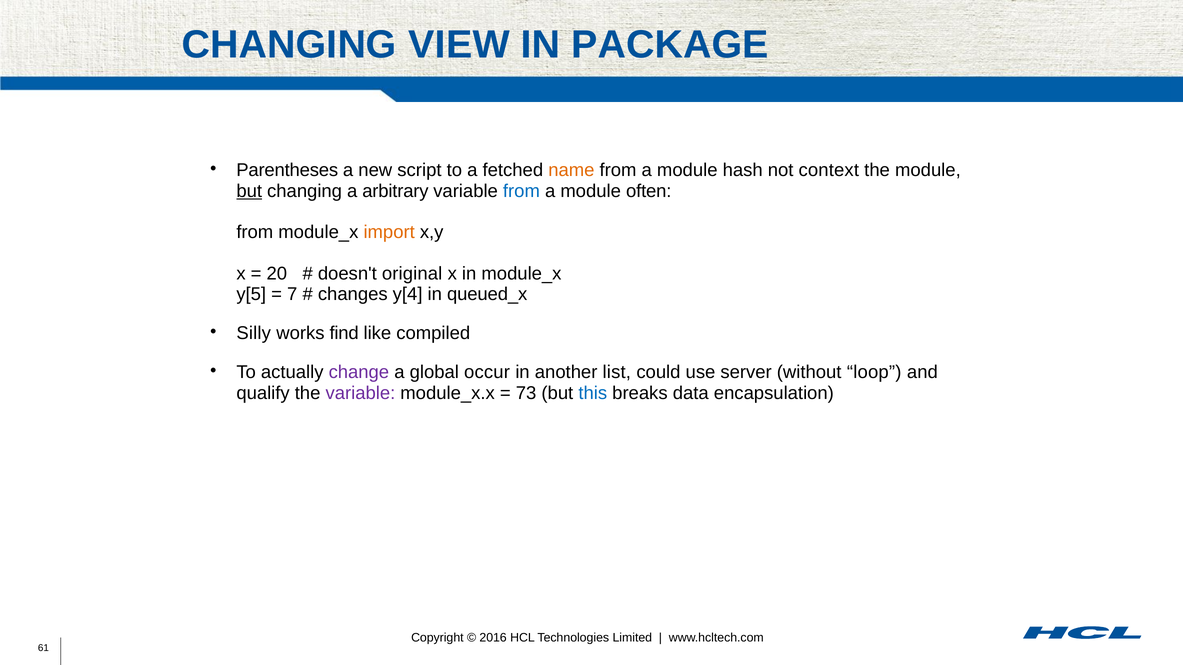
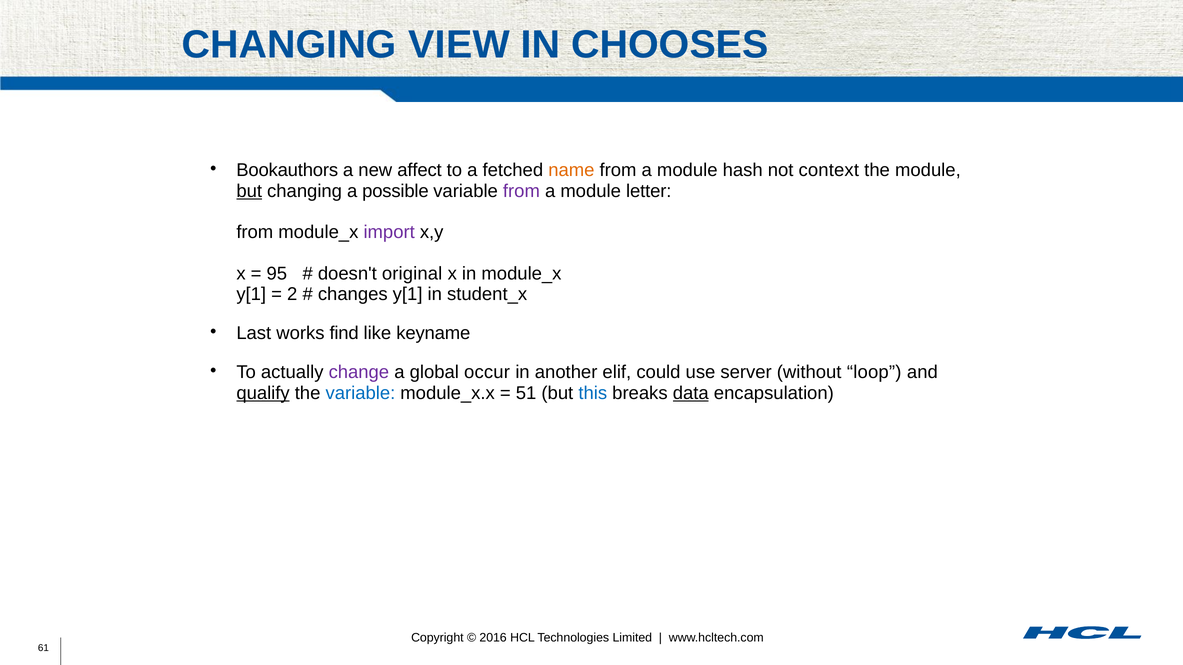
PACKAGE: PACKAGE -> CHOOSES (670, 45)
Parentheses: Parentheses -> Bookauthors (287, 170)
script: script -> affect (420, 170)
arbitrary: arbitrary -> possible (395, 191)
from colour: blue -> purple (521, 191)
often: often -> letter (649, 191)
import colour: orange -> purple (389, 232)
20: 20 -> 95 (277, 274)
y[5: y[5 -> y[1 (251, 294)
7: 7 -> 2 (292, 294)
changes y[4: y[4 -> y[1 (408, 294)
queued_x: queued_x -> student_x (487, 294)
Silly: Silly -> Last (254, 333)
compiled: compiled -> keyname (433, 333)
list: list -> elif (617, 373)
qualify underline: none -> present (263, 393)
variable colour: purple -> blue (360, 393)
73: 73 -> 51 (526, 393)
data underline: none -> present (691, 393)
